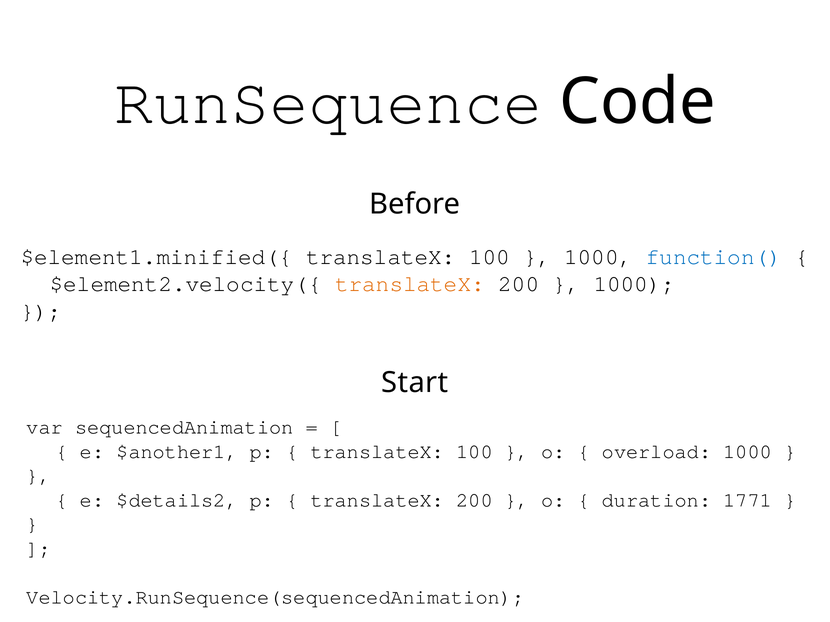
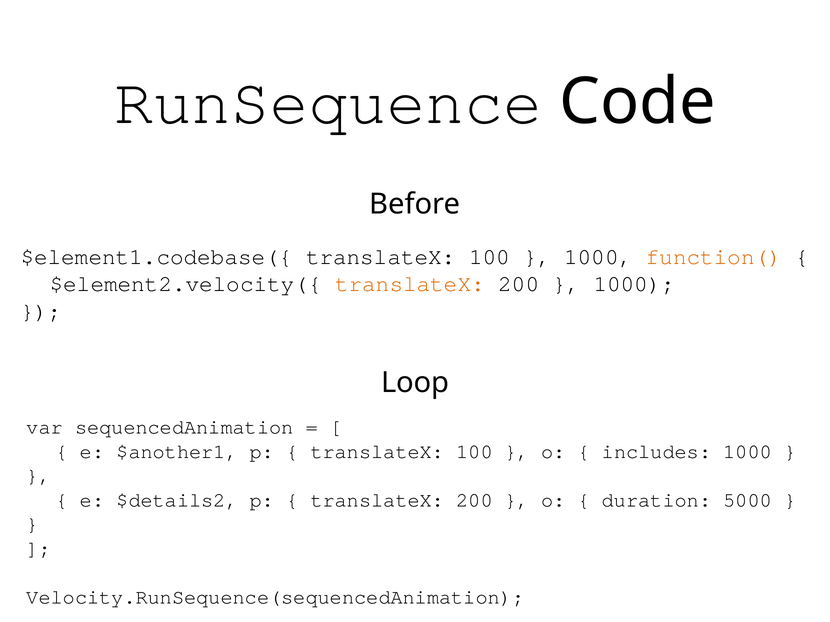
$element1.minified({: $element1.minified({ -> $element1.codebase({ (157, 257)
function( colour: blue -> orange (714, 257)
Start: Start -> Loop (415, 383)
overload: overload -> includes (657, 452)
1771: 1771 -> 5000 (748, 500)
